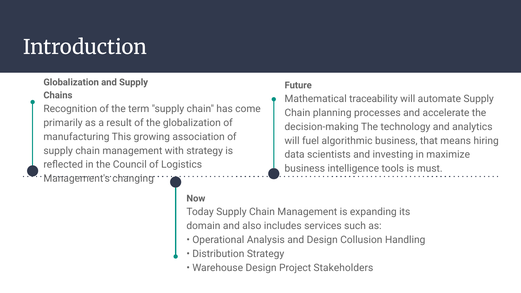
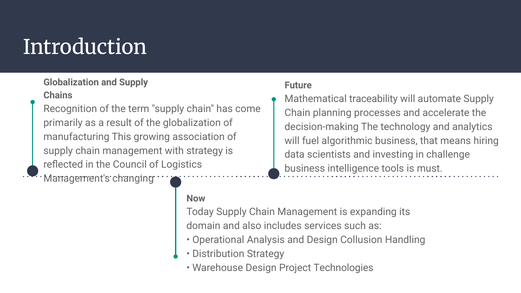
maximize: maximize -> challenge (448, 155)
Stakeholders: Stakeholders -> Technologies (344, 268)
